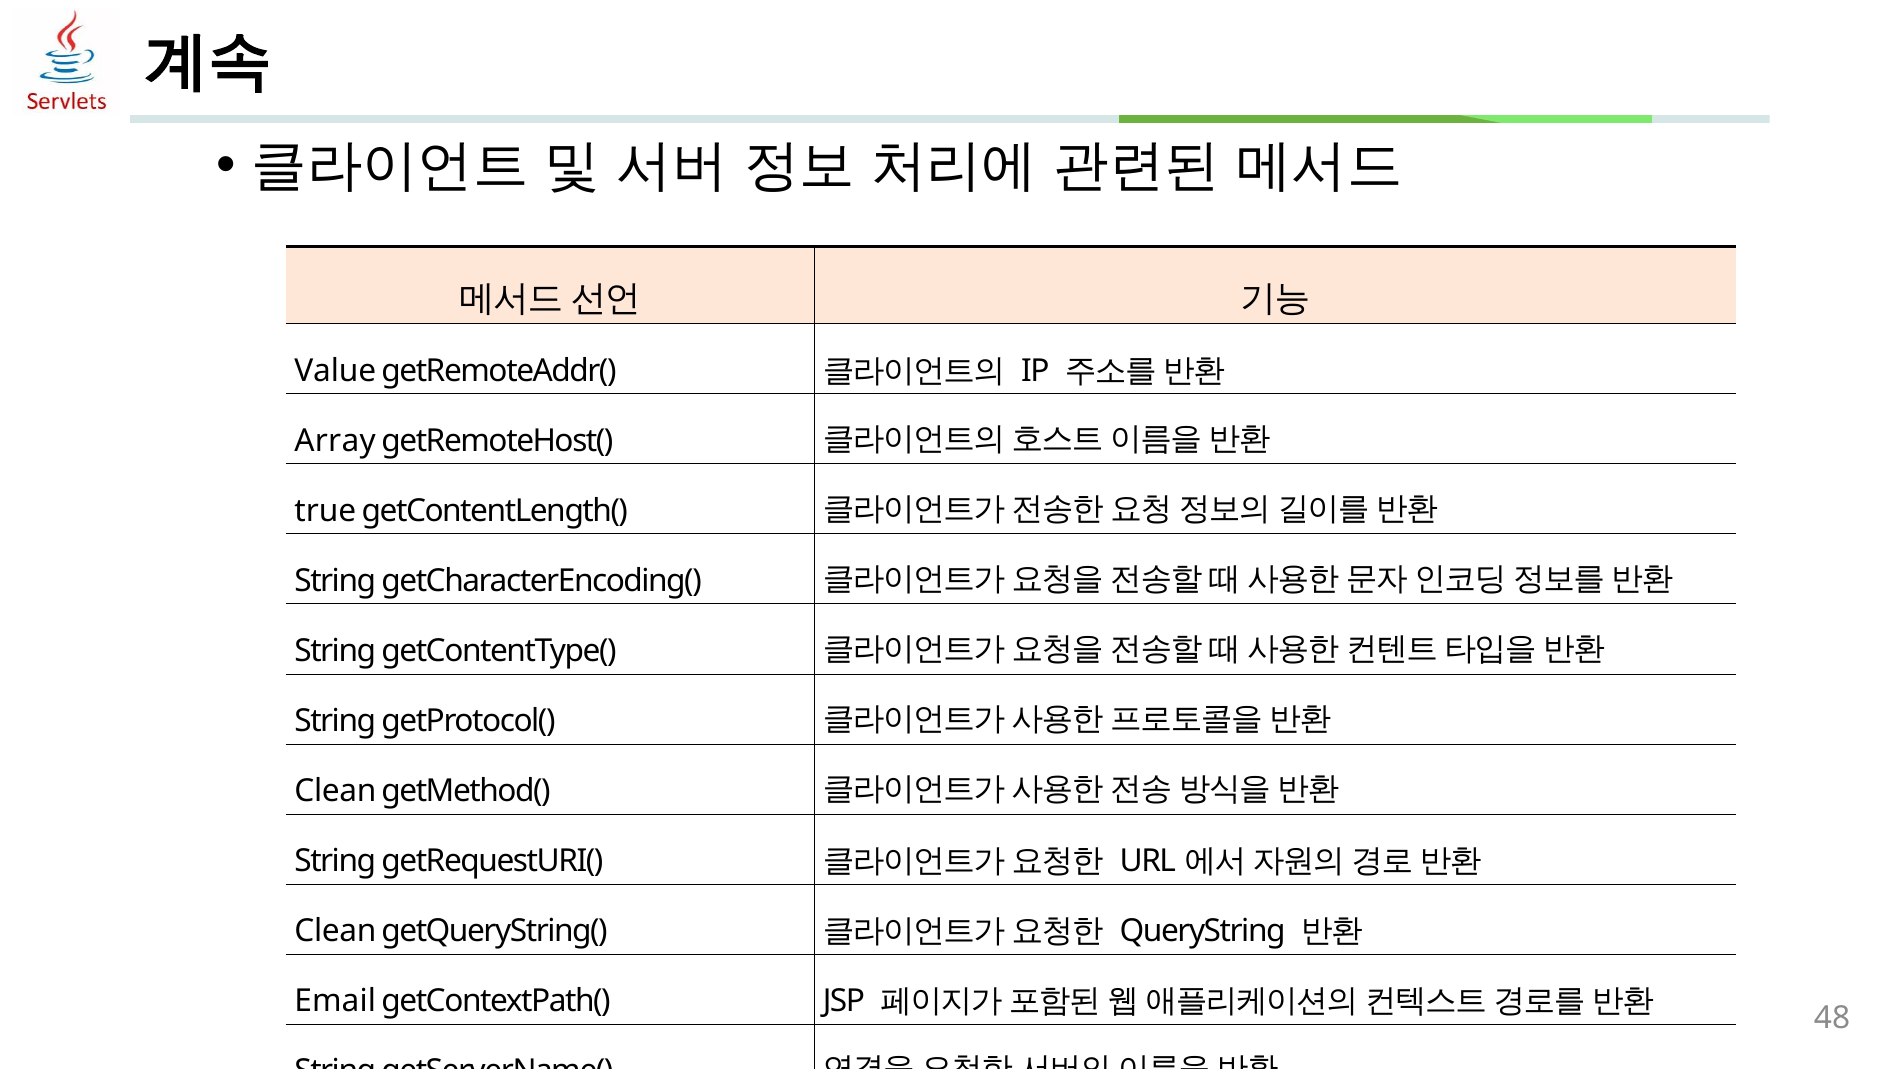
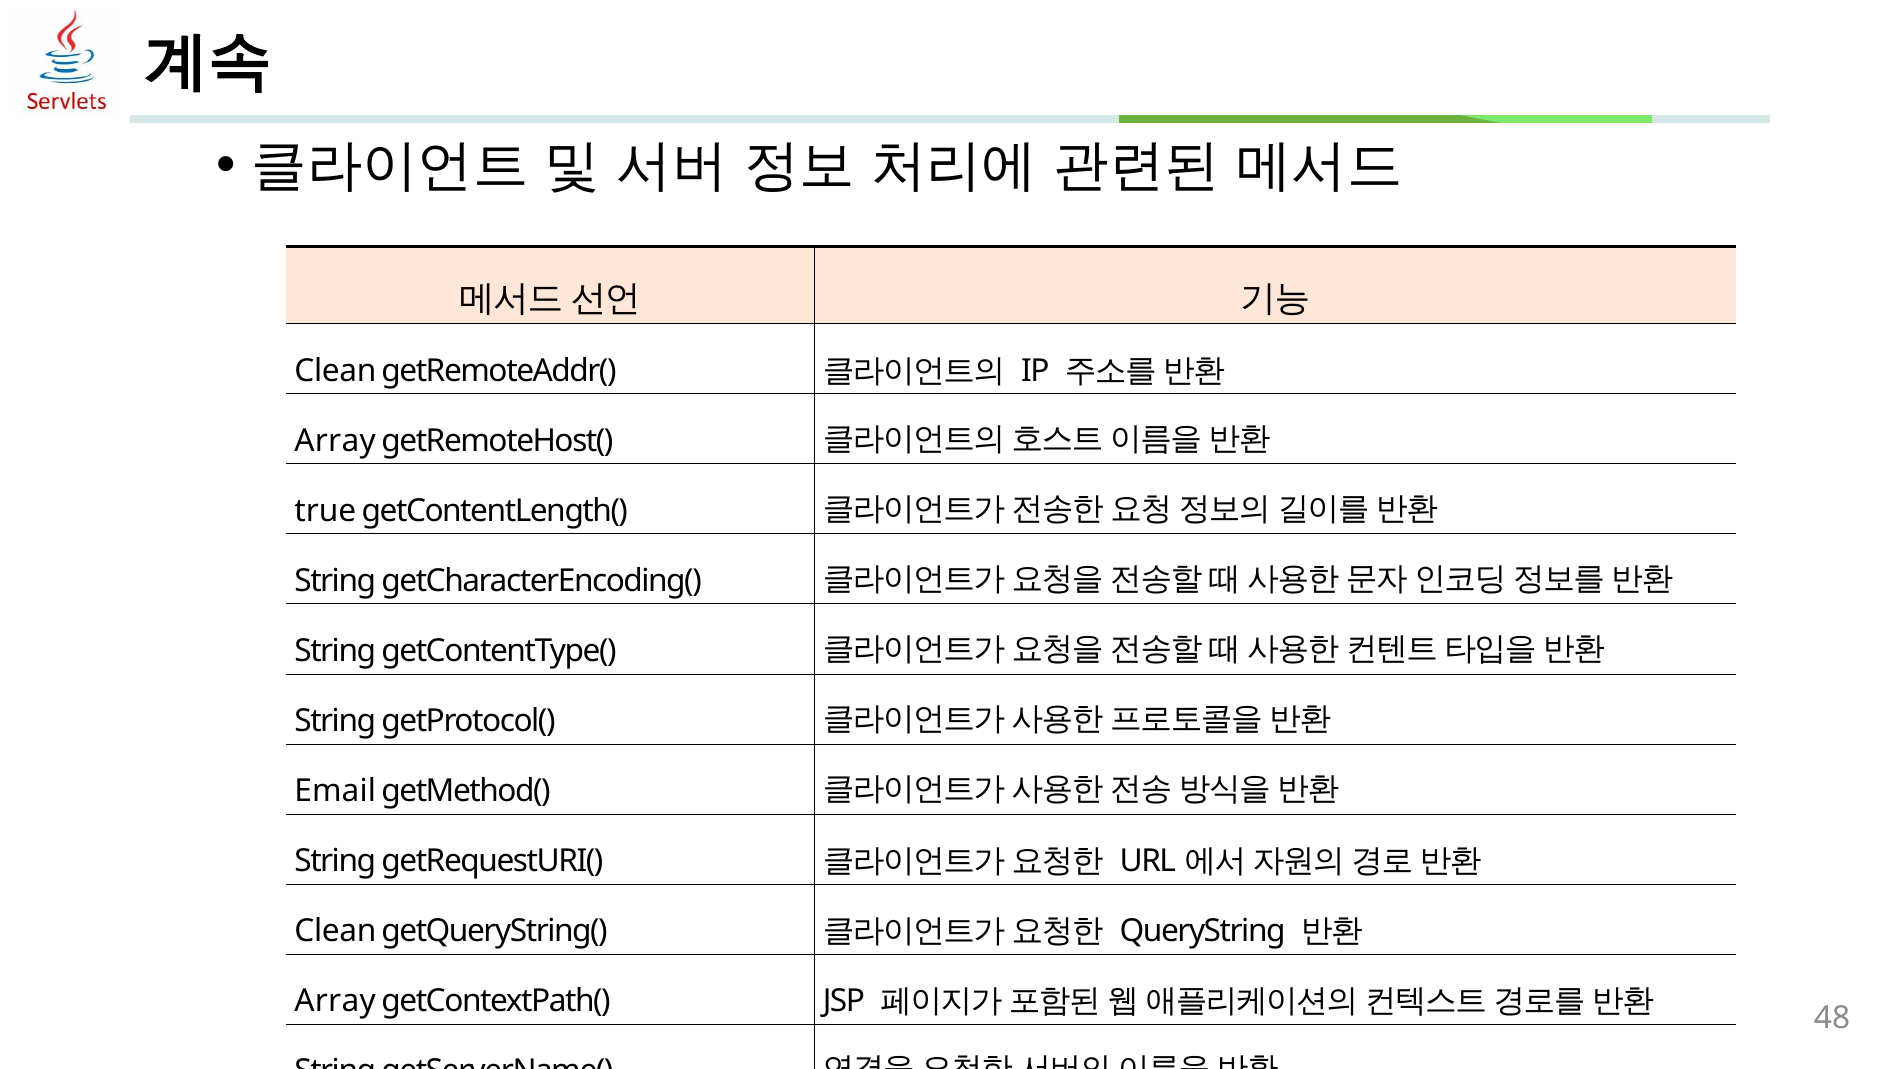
Value: Value -> Clean (335, 371)
Clean: Clean -> Email (335, 791)
Email: Email -> Array (335, 1001)
